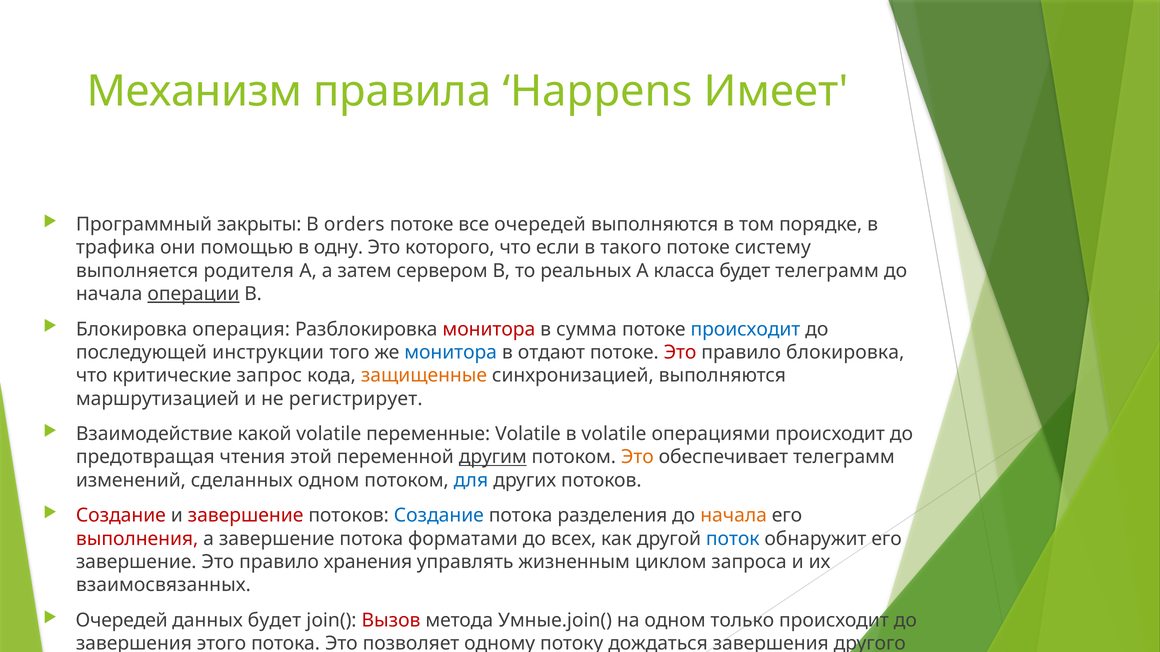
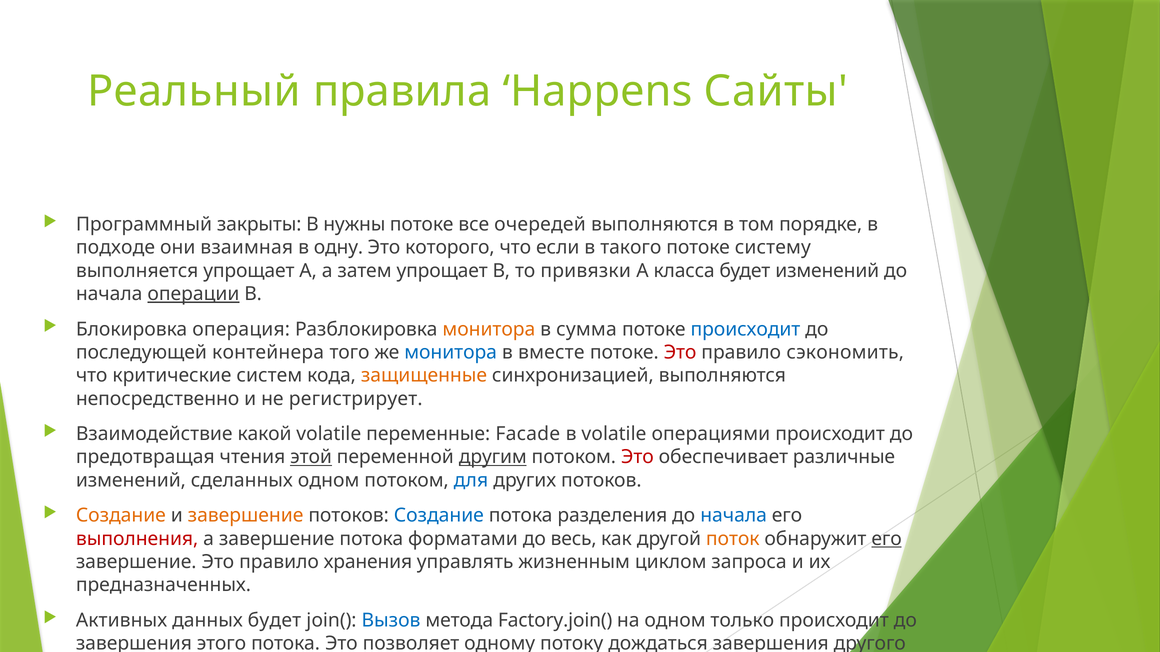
Механизм: Механизм -> Реальный (194, 91)
Имеет: Имеет -> Сайты (776, 91)
orders: orders -> нужны (354, 225)
трафика: трафика -> подходе (116, 248)
помощью: помощью -> взаимная (247, 248)
выполняется родителя: родителя -> упрощает (249, 271)
затем сервером: сервером -> упрощает (442, 271)
реальных: реальных -> привязки (586, 271)
будет телеграмм: телеграмм -> изменений (827, 271)
монитора colour: red -> orange (489, 329)
инструкции: инструкции -> контейнера (268, 353)
отдают: отдают -> вместе (551, 353)
правило блокировка: блокировка -> сэкономить (845, 353)
запрос: запрос -> систем (269, 376)
маршрутизацией: маршрутизацией -> непосредственно (158, 399)
переменные Volatile: Volatile -> Facade (528, 434)
этой underline: none -> present (311, 457)
Это colour: orange -> red (637, 457)
обеспечивает телеграмм: телеграмм -> различные (844, 457)
Создание colour: red -> orange (121, 516)
завершение colour: red -> orange (246, 516)
начала colour: orange -> blue (734, 516)
всех: всех -> весь (574, 539)
поток colour: blue -> orange (733, 539)
его underline: none -> present (887, 539)
взаимосвязанных: взаимосвязанных -> предназначенных (163, 585)
Очередей: Очередей -> Активных (122, 621)
Вызов colour: red -> blue (391, 621)
Умные.join(: Умные.join( -> Factory.join( (555, 621)
